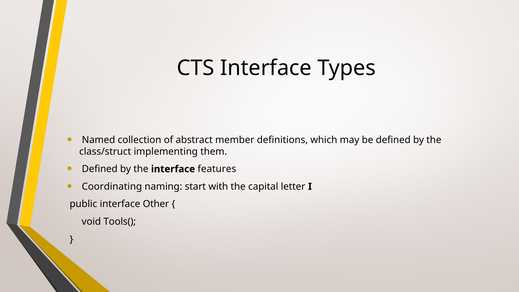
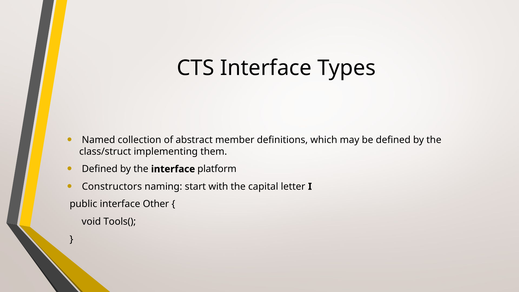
features: features -> platform (217, 169)
Coordinating: Coordinating -> Constructors (112, 187)
